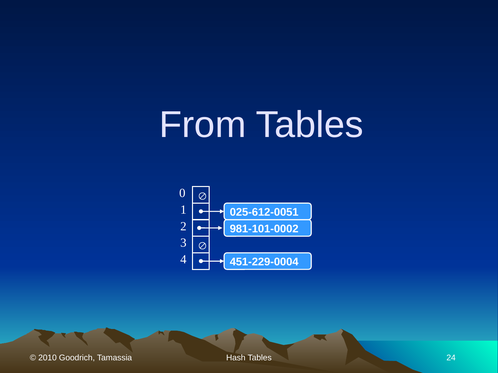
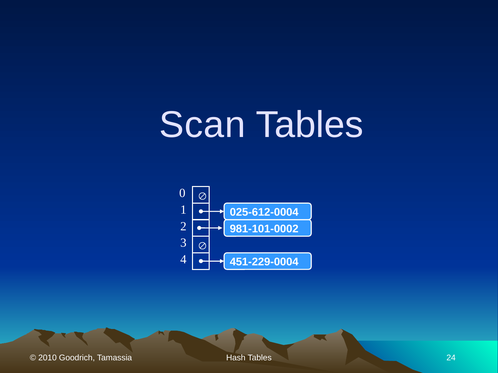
From: From -> Scan (202, 125)
025-612-0051: 025-612-0051 -> 025-612-0004 (264, 212)
